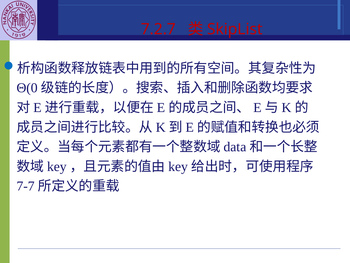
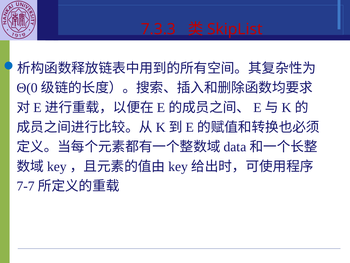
7.2.7: 7.2.7 -> 7.3.3 (158, 29)
